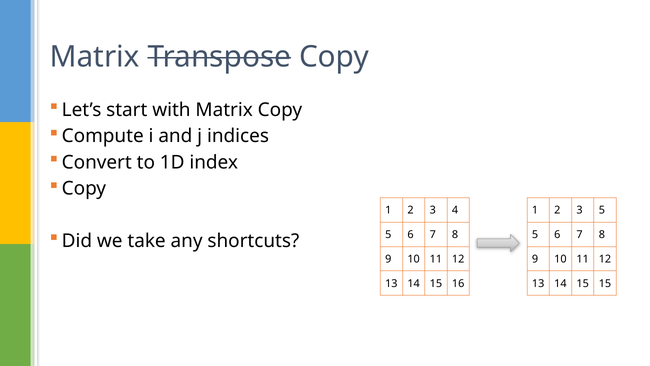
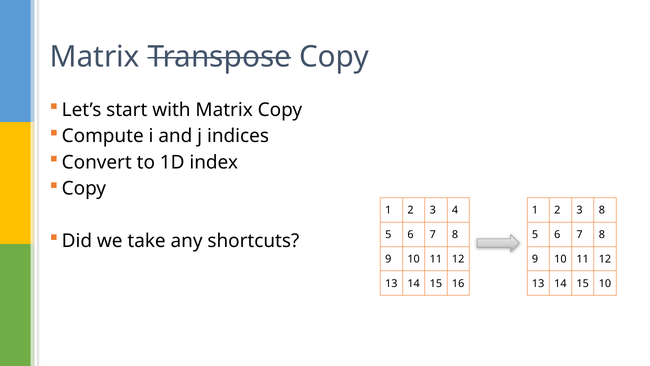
3 5: 5 -> 8 (602, 210)
15 15: 15 -> 10 (605, 283)
